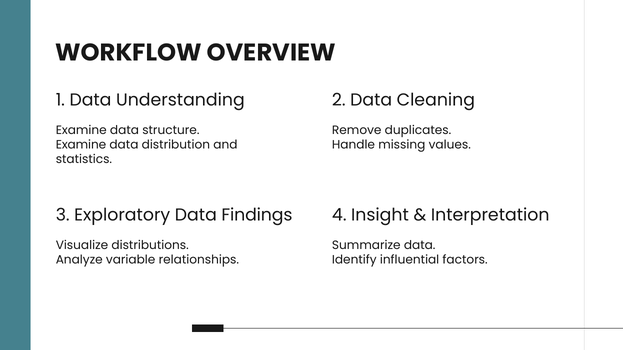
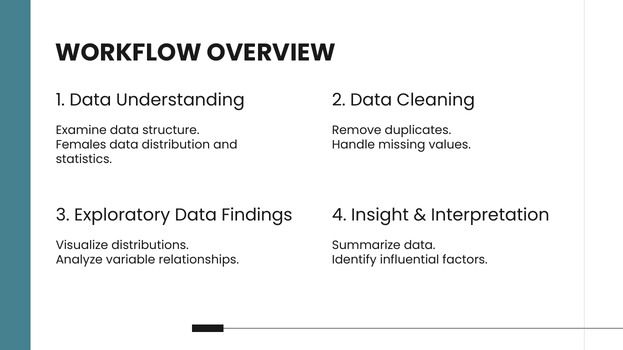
Examine: Examine -> Females (81, 145)
